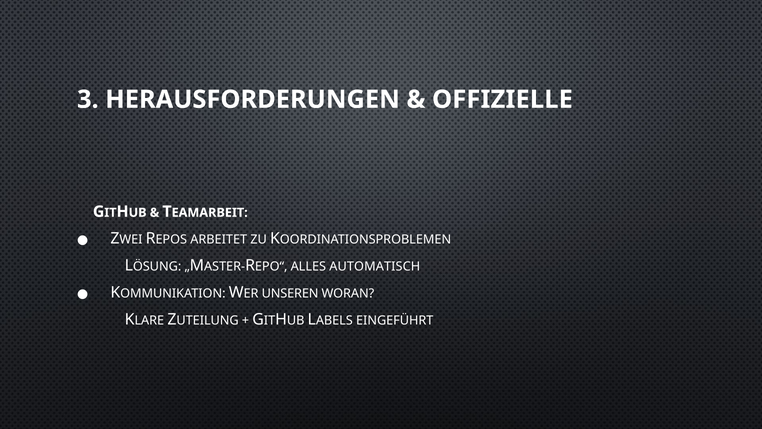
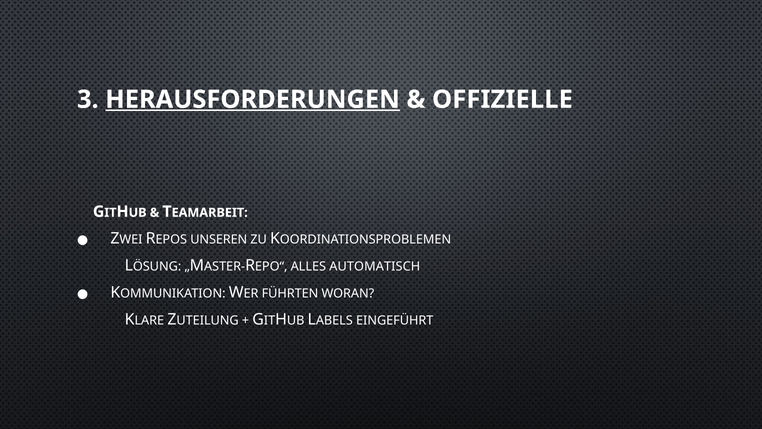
HERAUSFORDERUNGEN underline: none -> present (253, 99)
ARBEITET: ARBEITET -> UNSEREN (219, 239)
UNSEREN: UNSEREN -> FÜHRTEN (290, 293)
